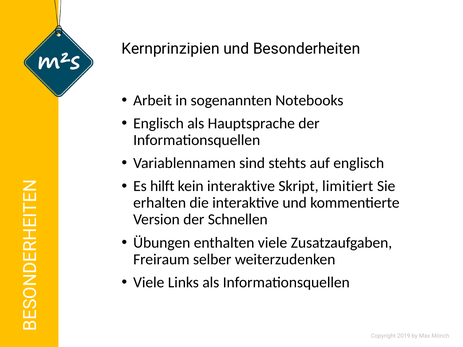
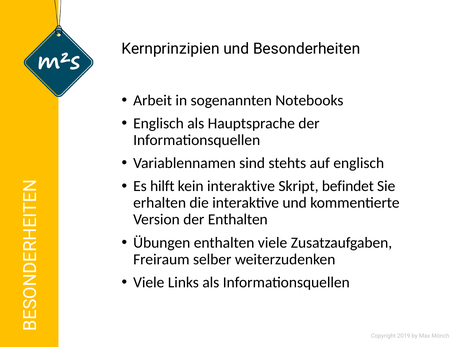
limitiert: limitiert -> befindet (348, 186)
der Schnellen: Schnellen -> Enthalten (238, 220)
